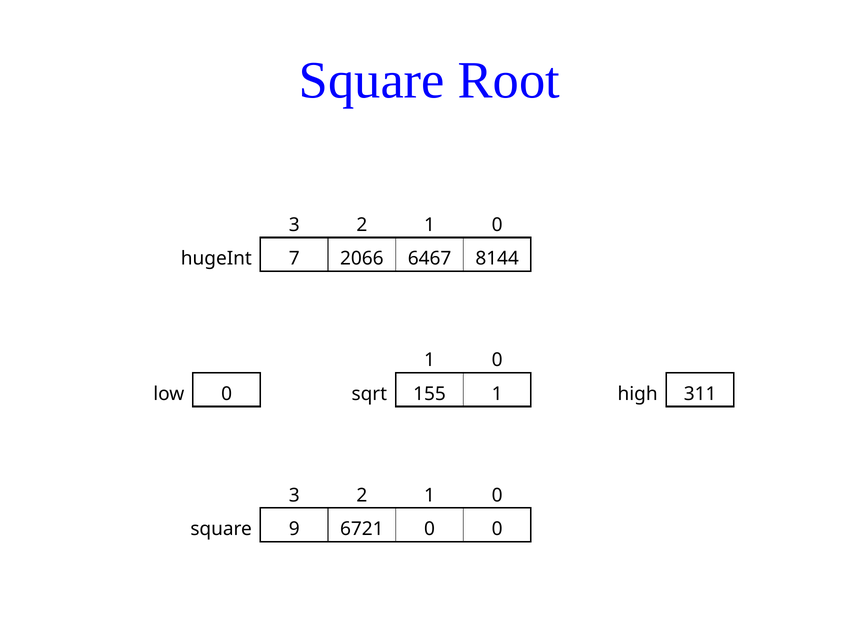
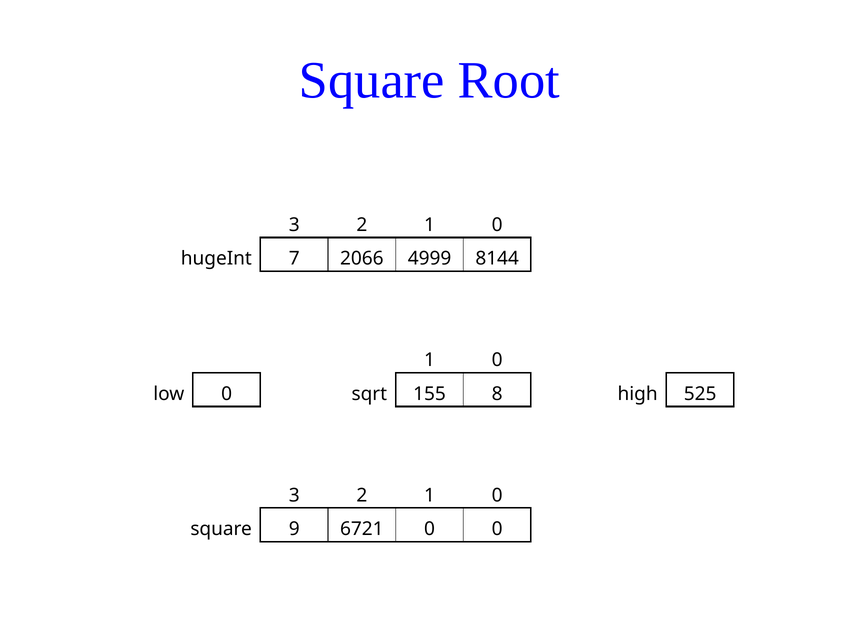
6467: 6467 -> 4999 (430, 259)
155 1: 1 -> 8 (497, 394)
311: 311 -> 525 (700, 394)
